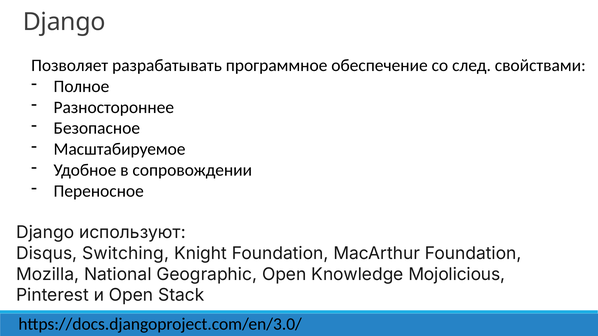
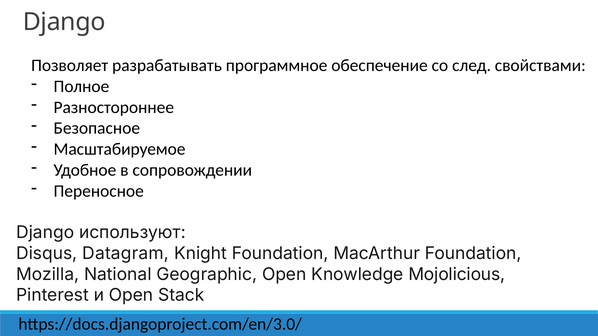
Switching: Switching -> Datagram (126, 254)
